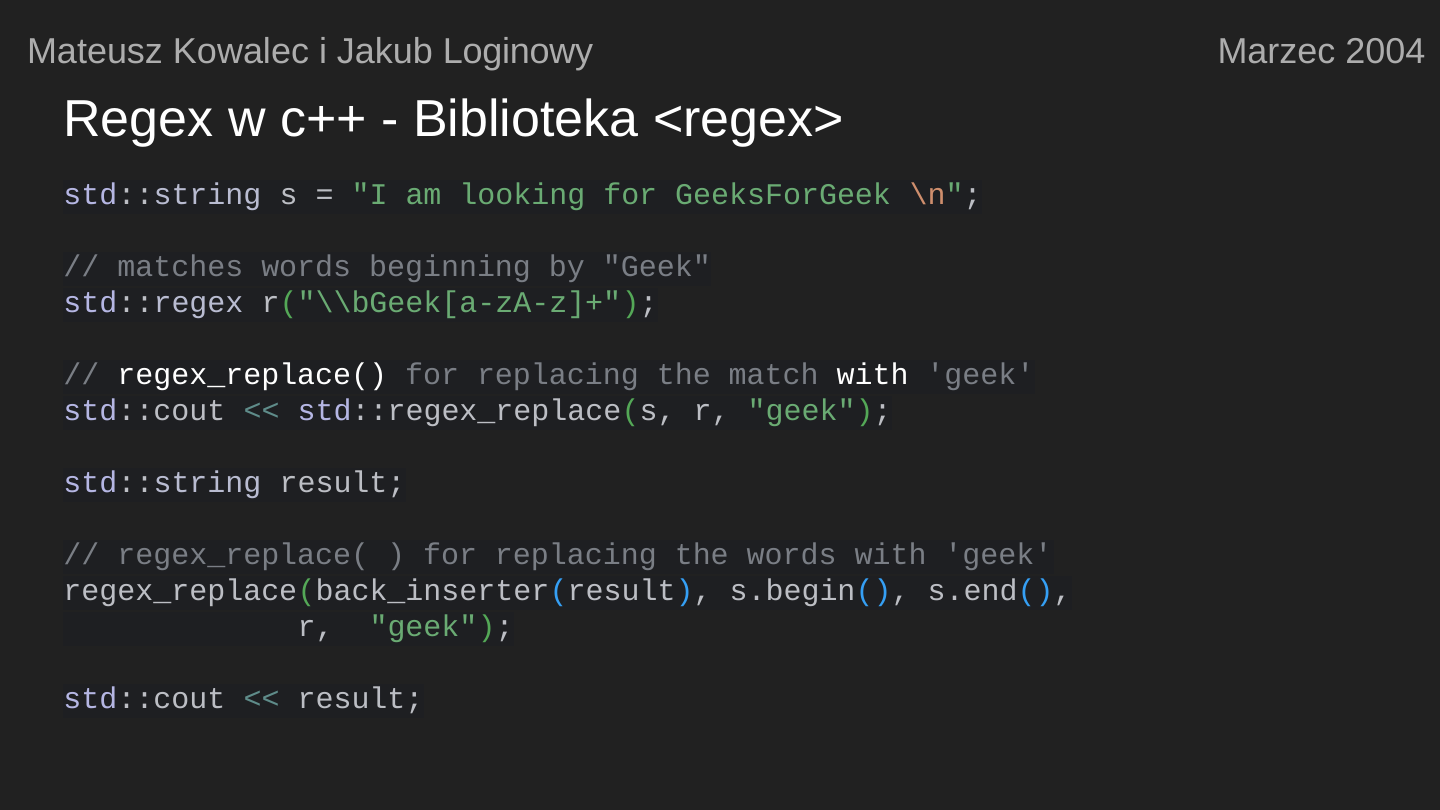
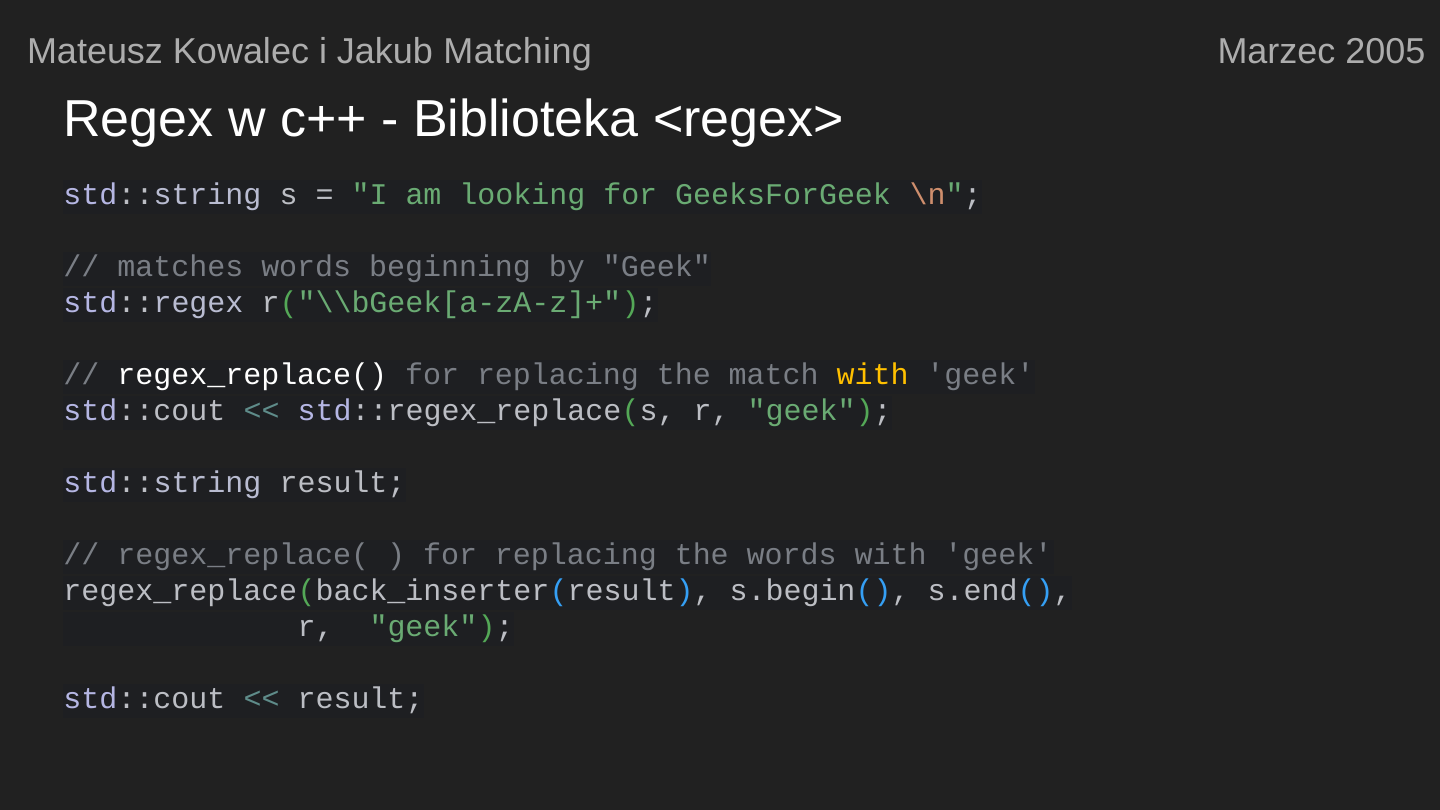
Loginowy: Loginowy -> Matching (518, 51)
2004: 2004 -> 2005 (1385, 51)
with colour: white -> yellow (873, 375)
